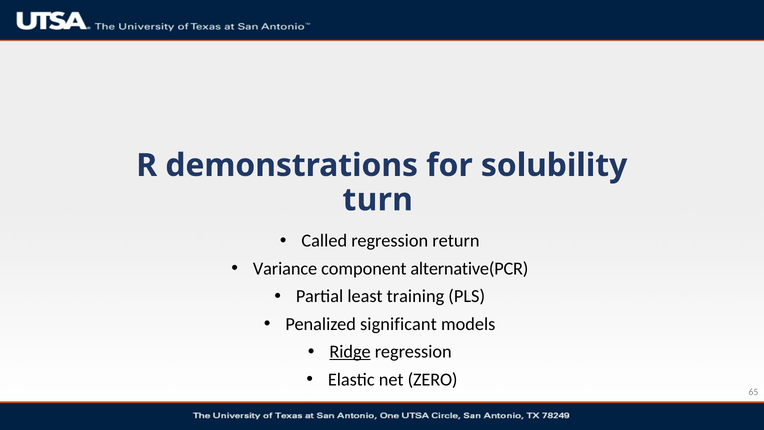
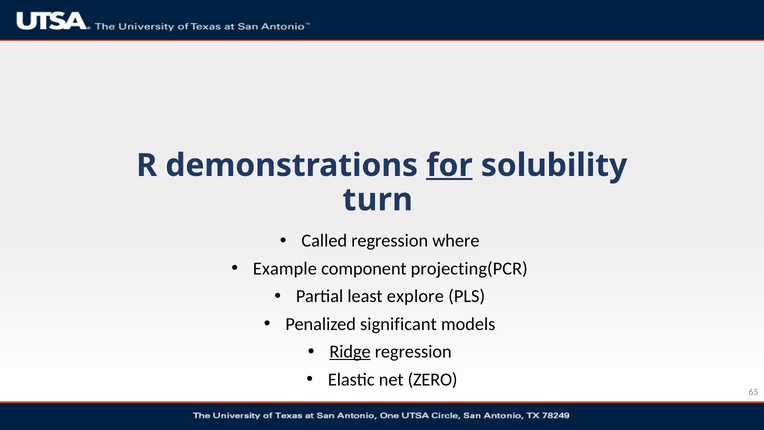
for underline: none -> present (449, 165)
return: return -> where (456, 241)
Variance: Variance -> Example (285, 268)
alternative(PCR: alternative(PCR -> projecting(PCR (469, 268)
training: training -> explore (415, 296)
